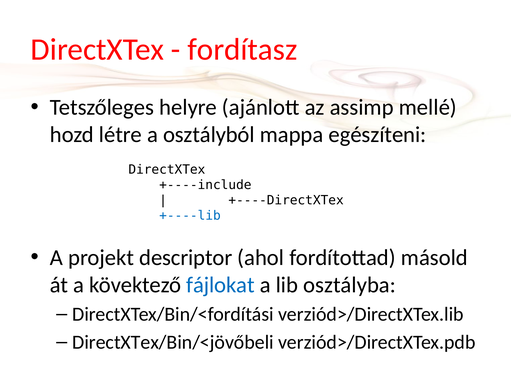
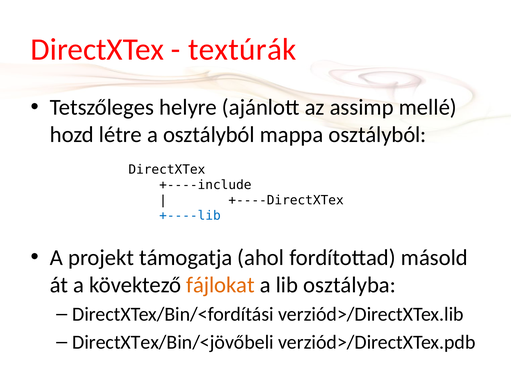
fordítasz: fordítasz -> textúrák (242, 49)
mappa egészíteni: egészíteni -> osztályból (377, 134)
descriptor: descriptor -> támogatja (186, 257)
fájlokat colour: blue -> orange (220, 284)
